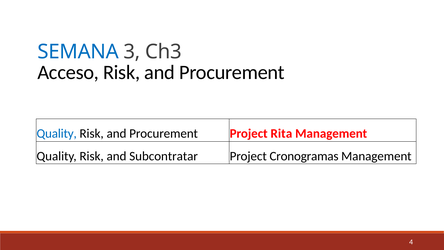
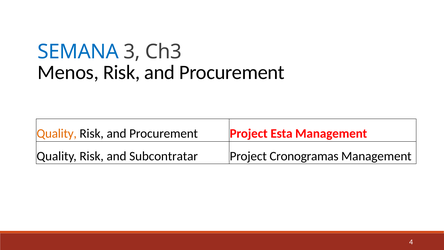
Acceso: Acceso -> Menos (68, 72)
Quality colour: blue -> orange (57, 133)
Rita: Rita -> Esta (281, 133)
